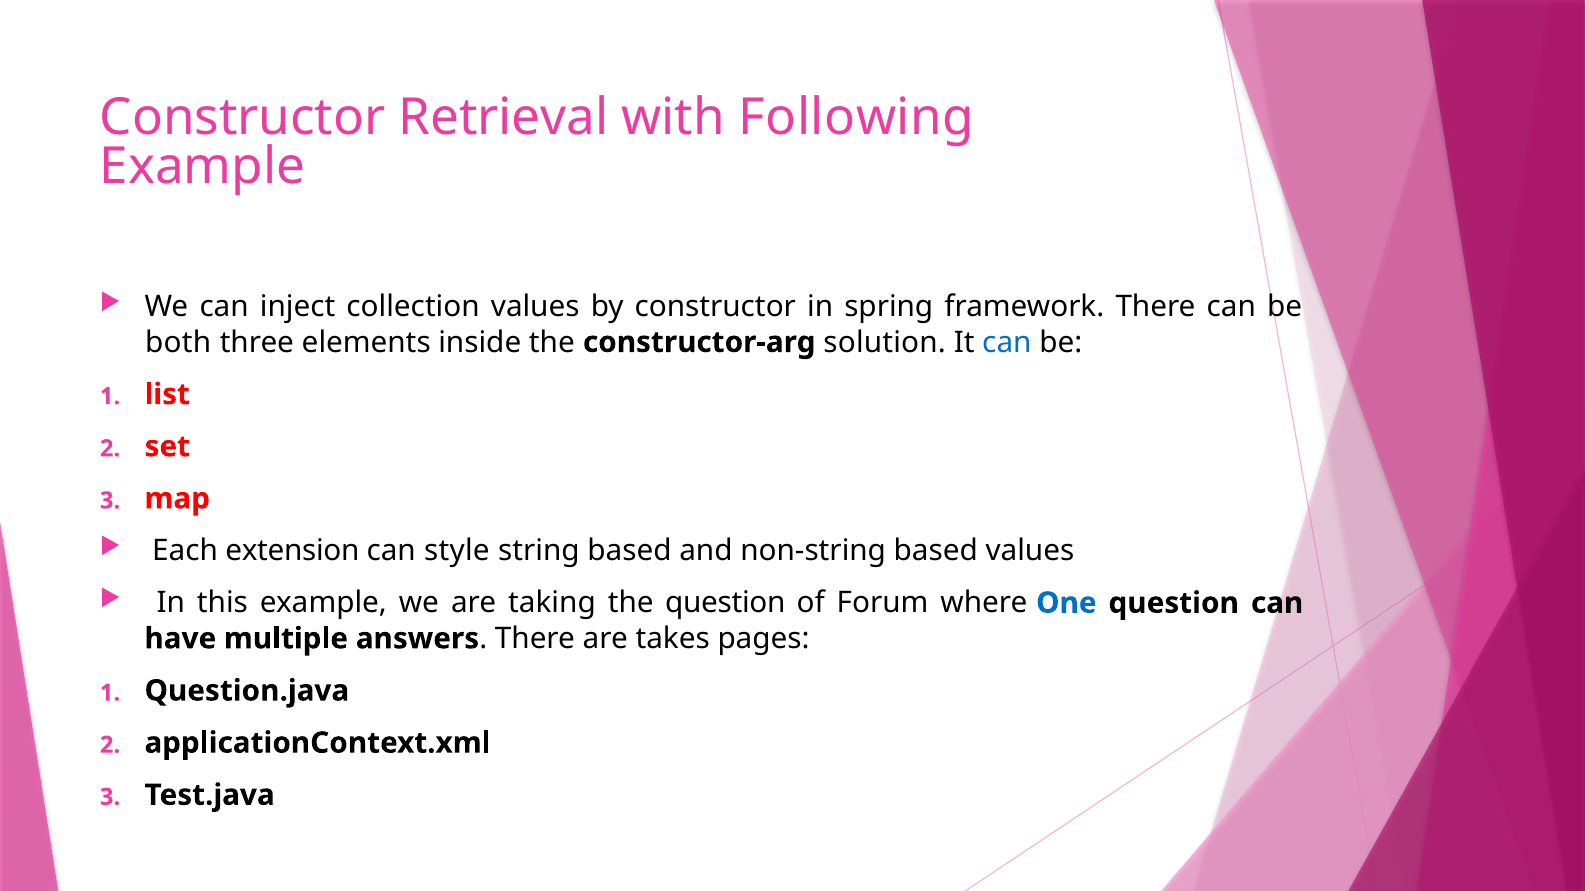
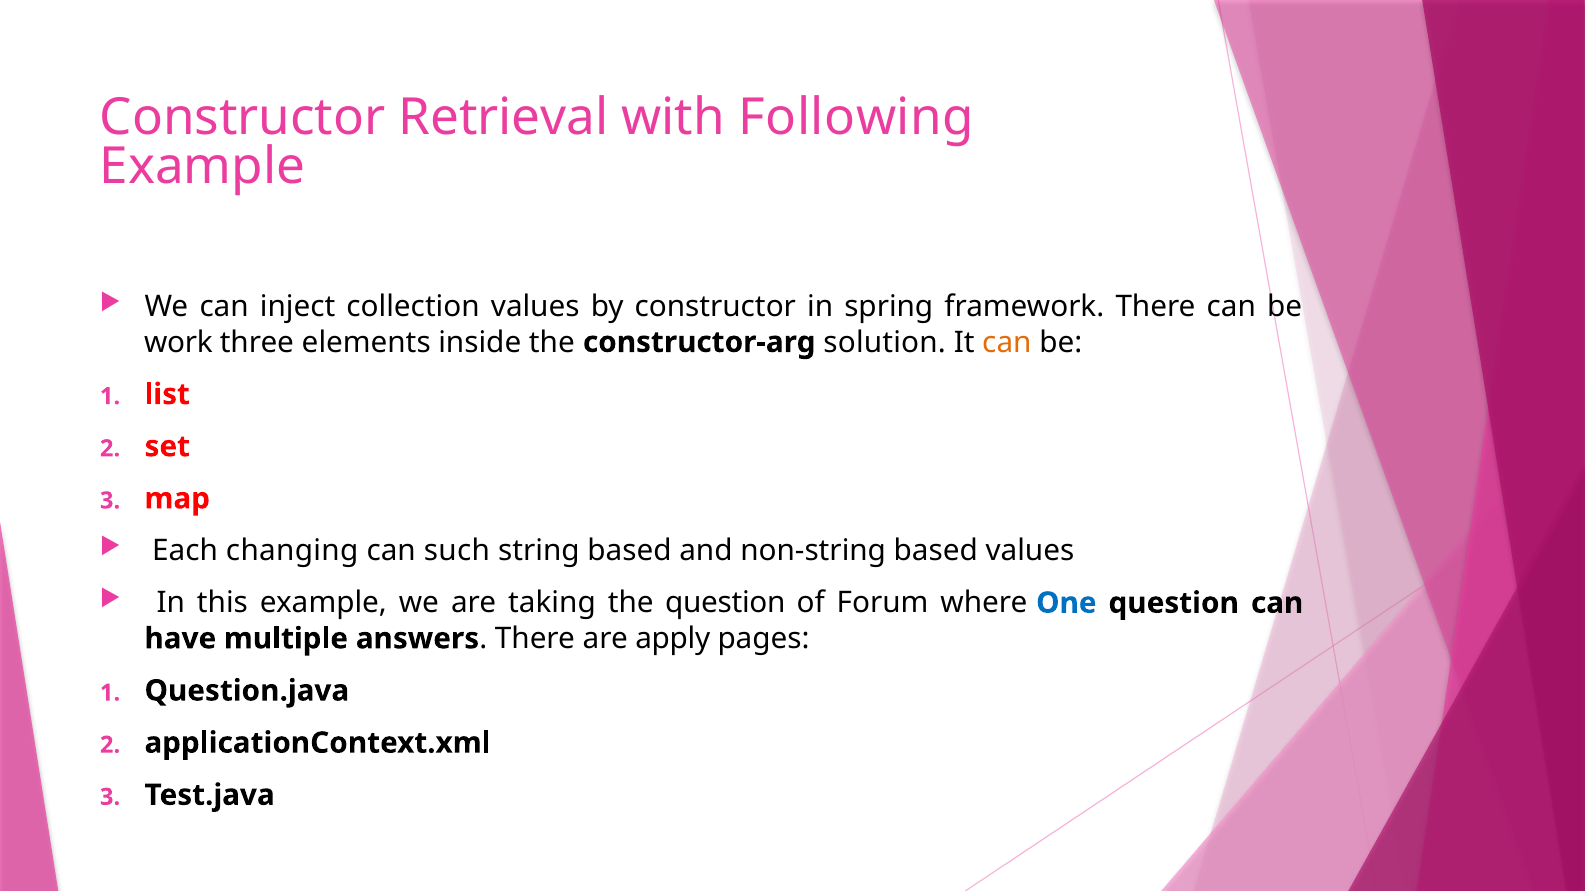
both: both -> work (178, 342)
can colour: blue -> orange (1007, 342)
extension: extension -> changing (292, 551)
style: style -> such (457, 551)
takes: takes -> apply (673, 639)
